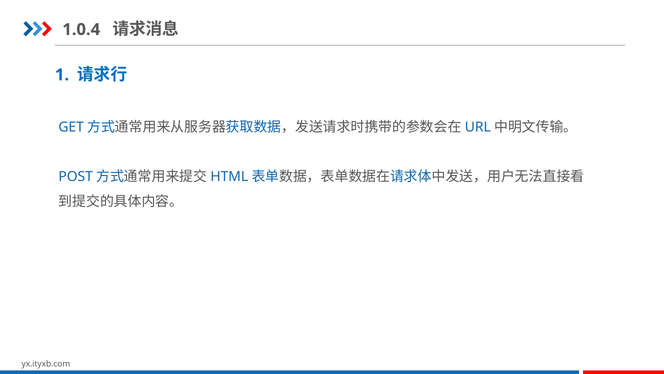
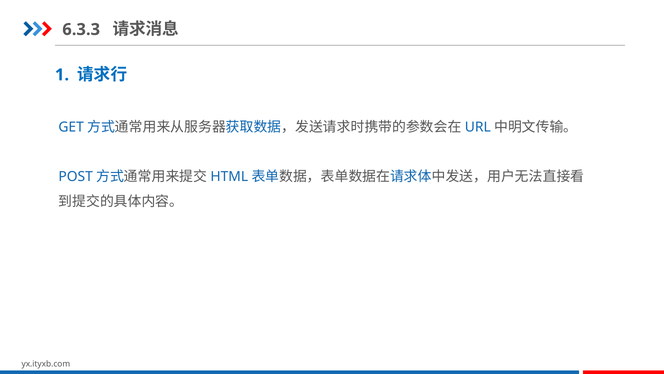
1.0.4: 1.0.4 -> 6.3.3 (81, 29)
